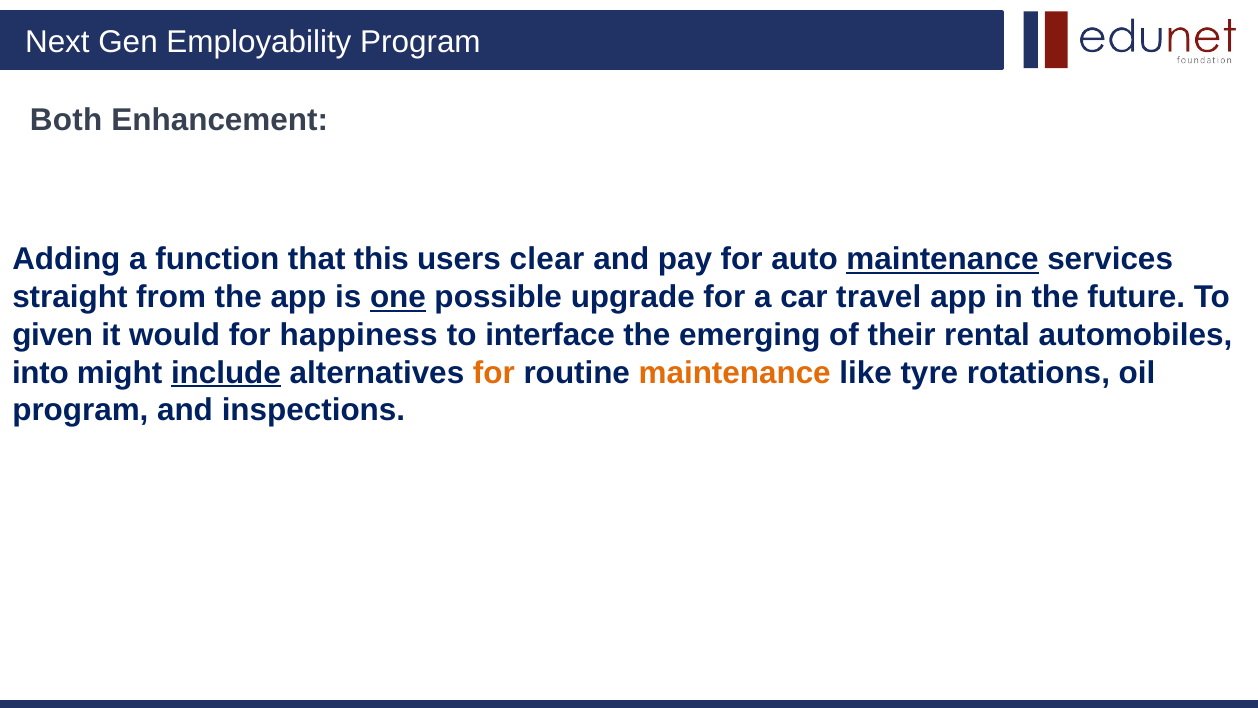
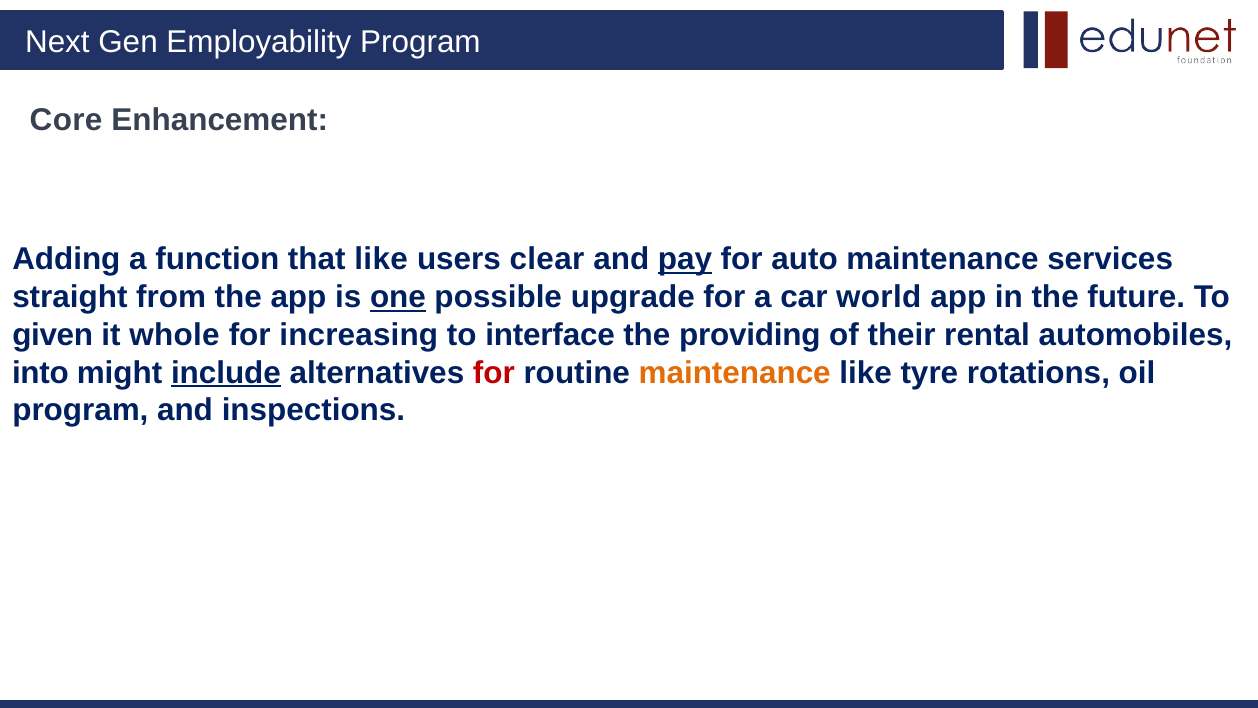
Both: Both -> Core (66, 120)
that this: this -> like (381, 259)
pay underline: none -> present (685, 259)
maintenance underline: present -> none (942, 259)
travel: travel -> world (879, 297)
would: would -> whole (174, 335)
happiness: happiness -> increasing (359, 335)
emerging: emerging -> providing (750, 335)
for colour: orange -> red (494, 373)
